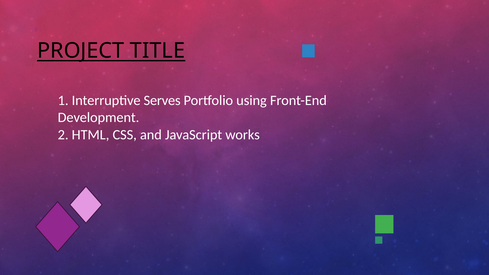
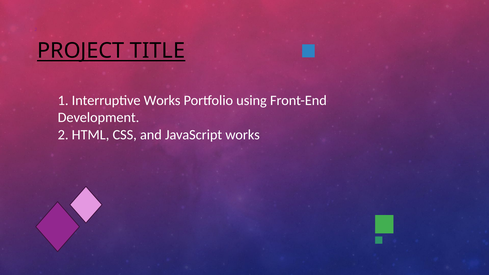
Interruptive Serves: Serves -> Works (162, 100)
